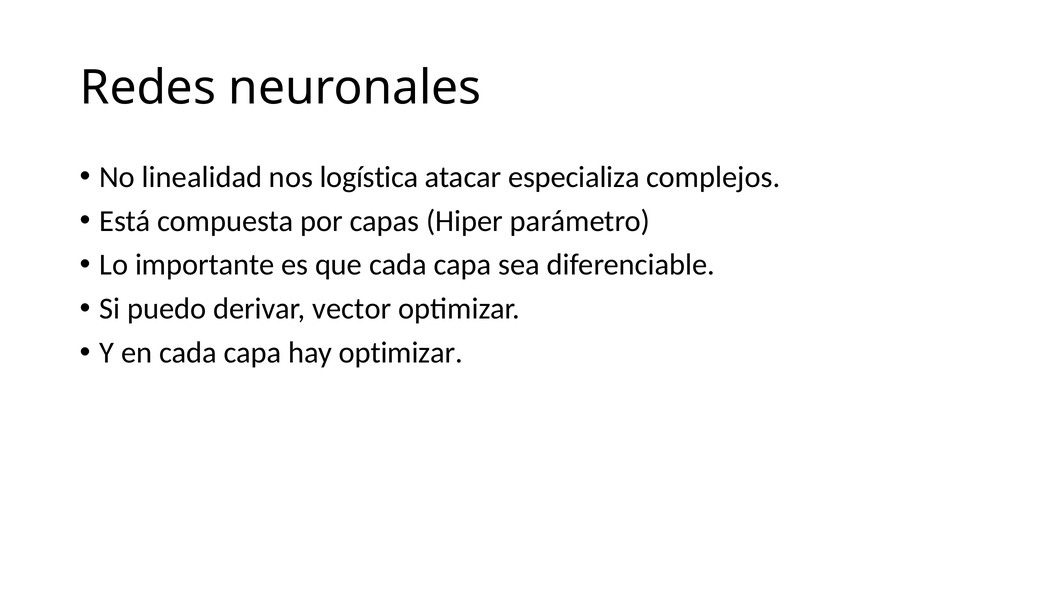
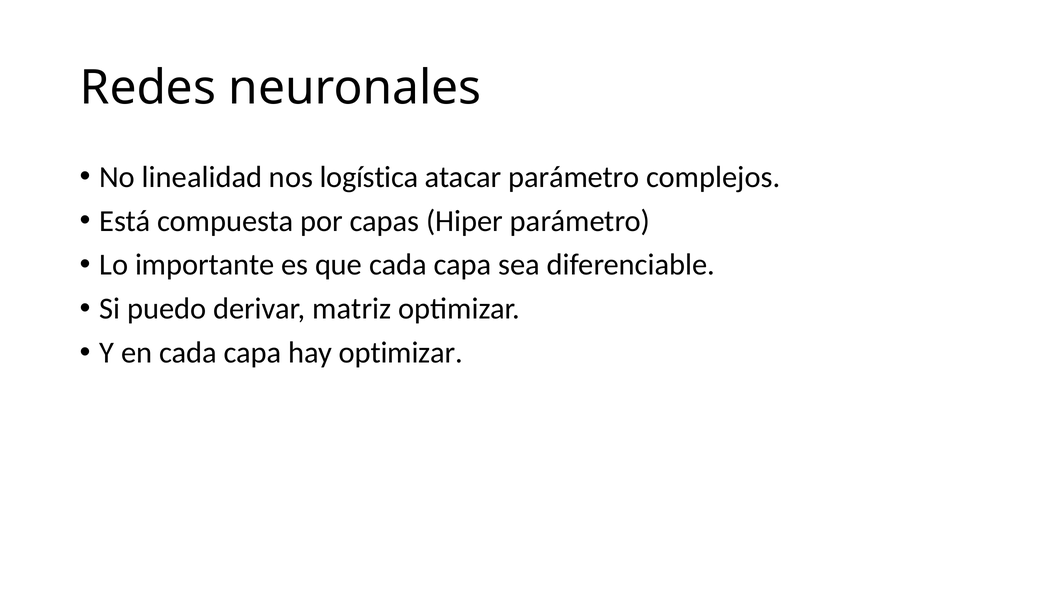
atacar especializa: especializa -> parámetro (574, 177)
vector: vector -> matriz (352, 308)
